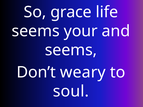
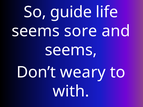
grace: grace -> guide (71, 12)
your: your -> sore (81, 31)
soul: soul -> with (71, 91)
